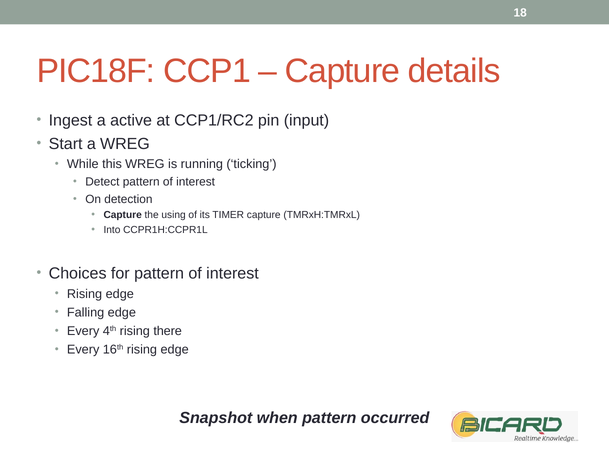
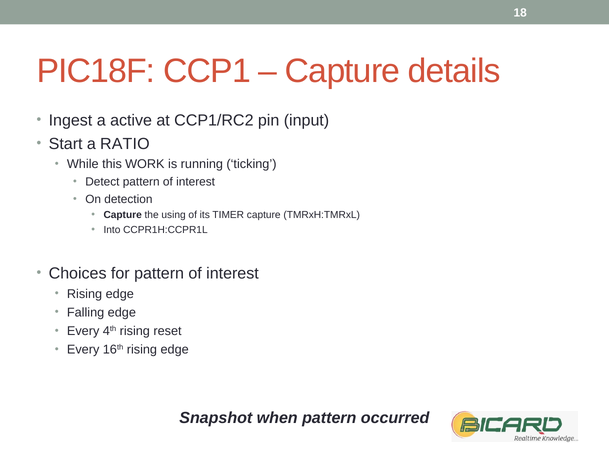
a WREG: WREG -> RATIO (125, 144)
this WREG: WREG -> WORK (145, 164)
there: there -> reset (168, 331)
